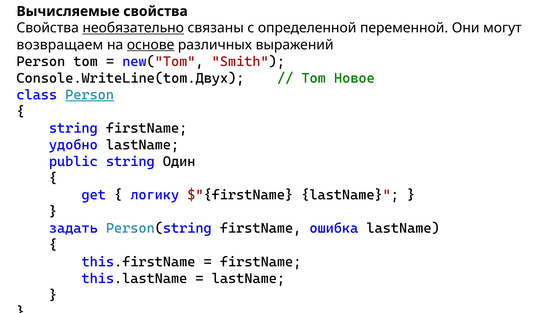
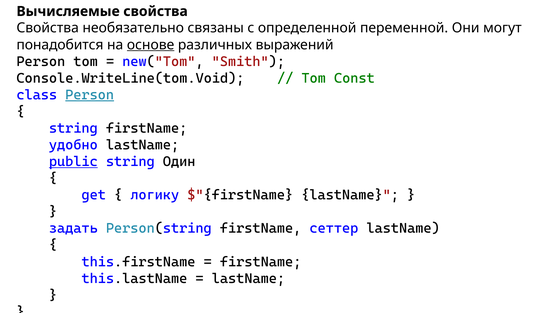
необязательно underline: present -> none (133, 28)
возвращаем: возвращаем -> понадобится (60, 45)
Console.WriteLine(tom.Двух: Console.WriteLine(tom.Двух -> Console.WriteLine(tom.Void (130, 78)
Новое: Новое -> Const (354, 78)
public underline: none -> present (73, 161)
ошибка: ошибка -> сеттер (334, 228)
